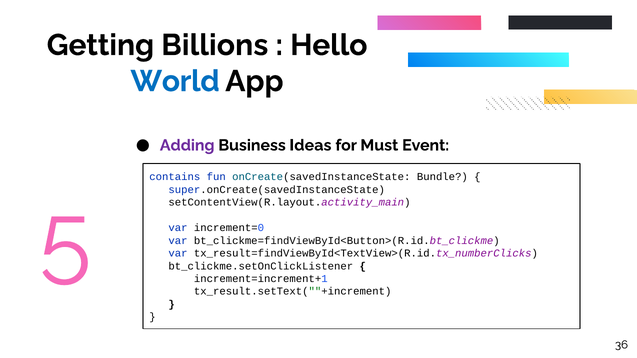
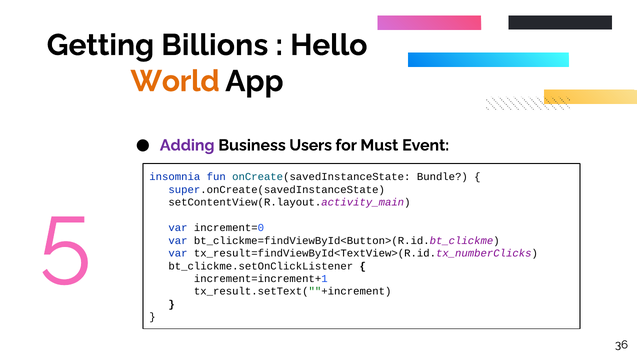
World colour: blue -> orange (175, 81)
Ideas: Ideas -> Users (311, 145)
contains: contains -> insomnia (175, 177)
